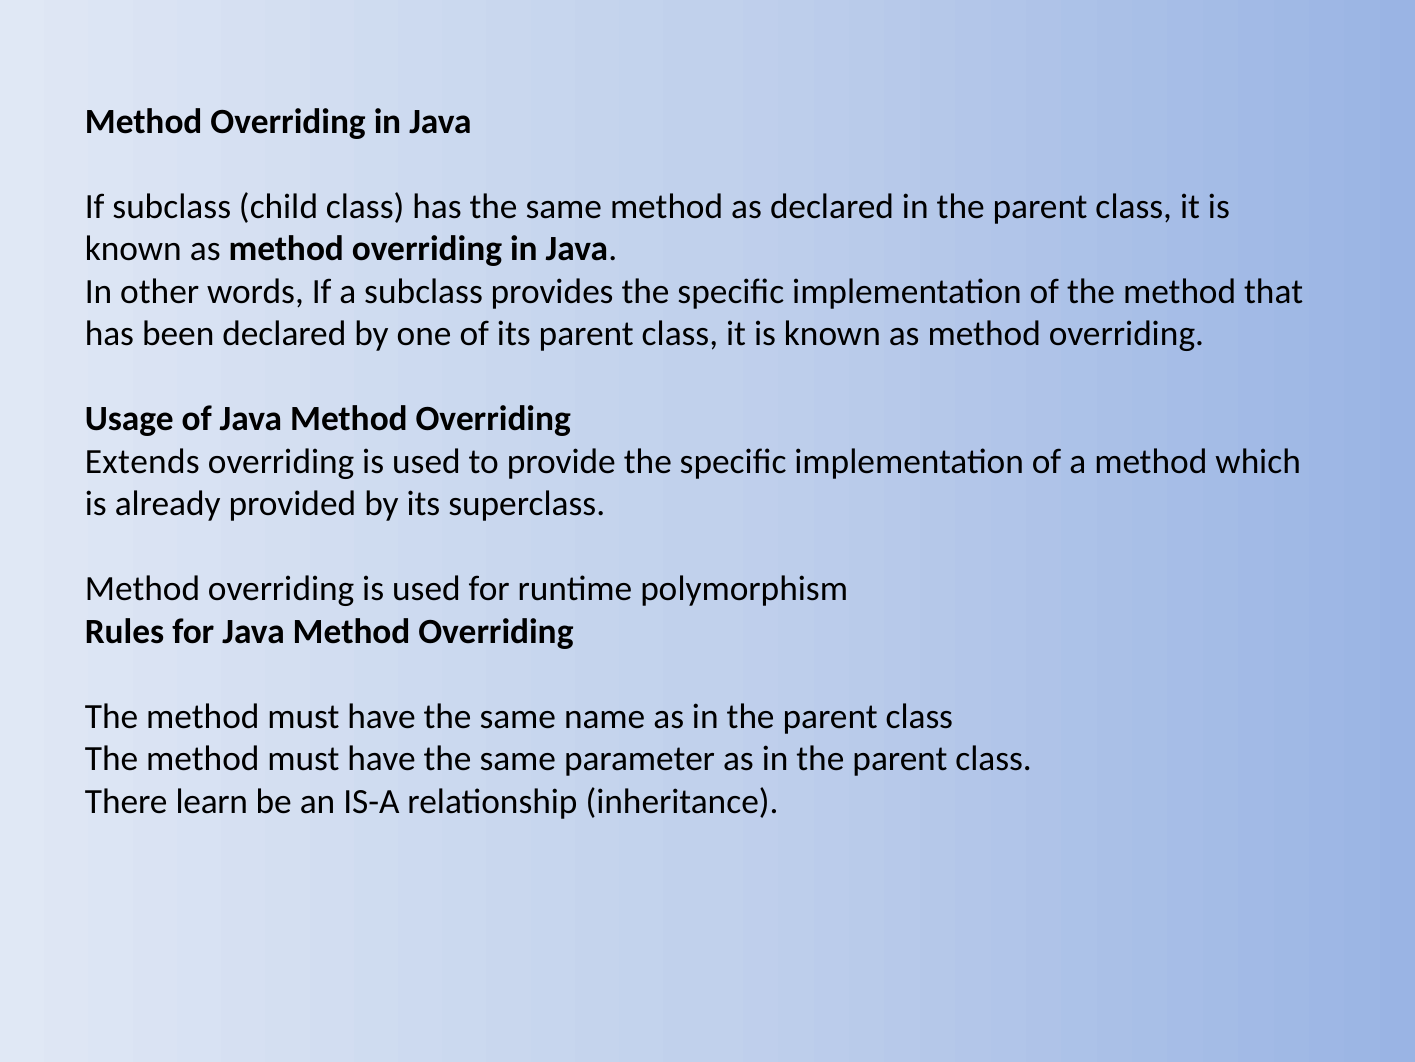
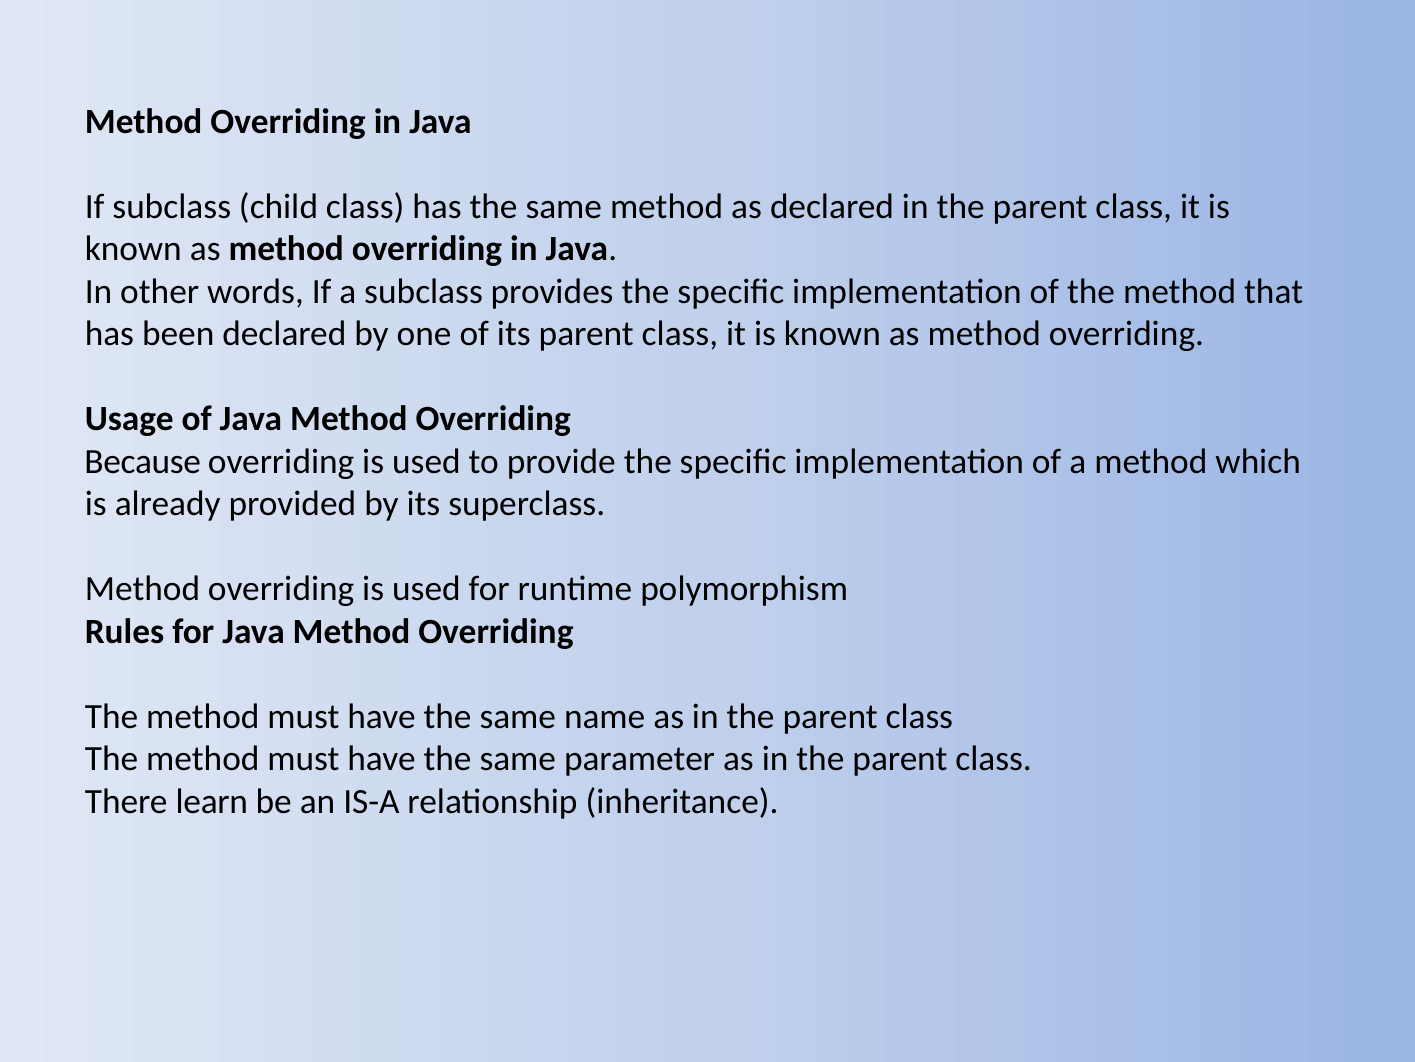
Extends: Extends -> Because (143, 461)
